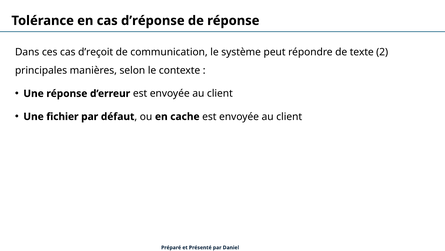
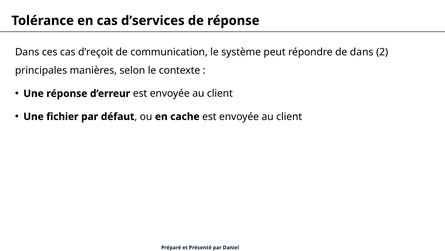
d’réponse: d’réponse -> d’services (153, 21)
de texte: texte -> dans (362, 52)
